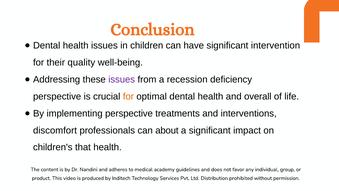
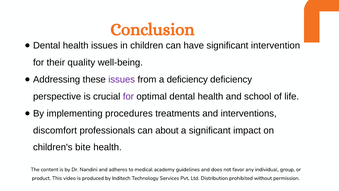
a recession: recession -> deficiency (187, 79)
for colour: orange -> purple (128, 96)
overall: overall -> school (258, 96)
implementing perspective: perspective -> procedures (129, 113)
that: that -> bite (83, 147)
